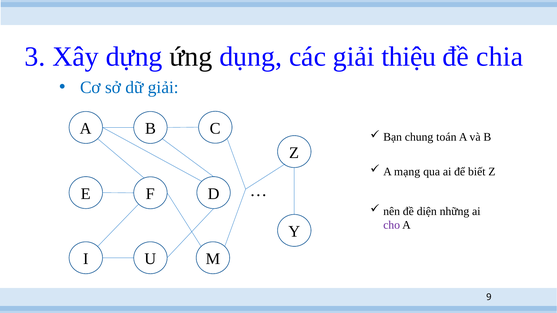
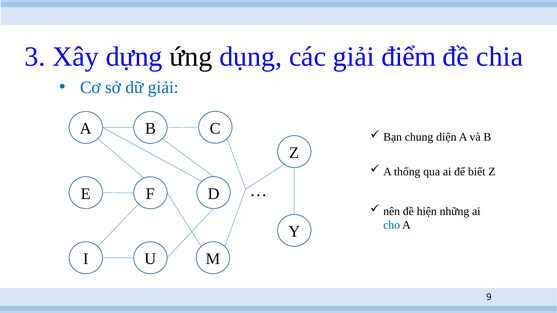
thiệu: thiệu -> điểm (409, 57)
toán: toán -> diện (446, 137)
mạng: mạng -> thống (407, 172)
diện: diện -> hiện (427, 211)
cho colour: purple -> blue (392, 225)
